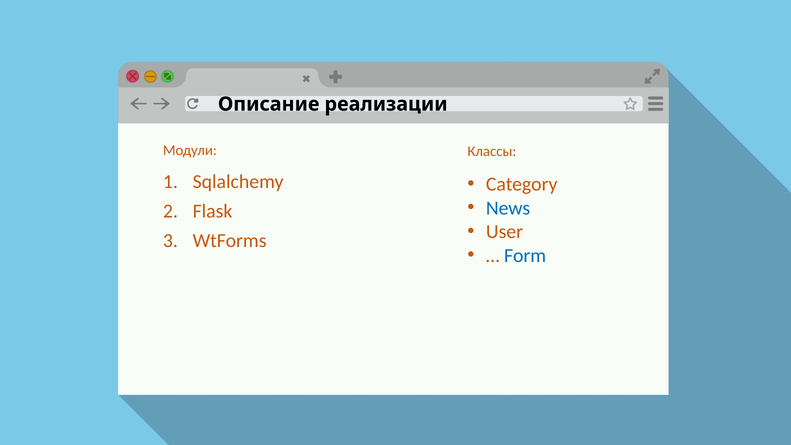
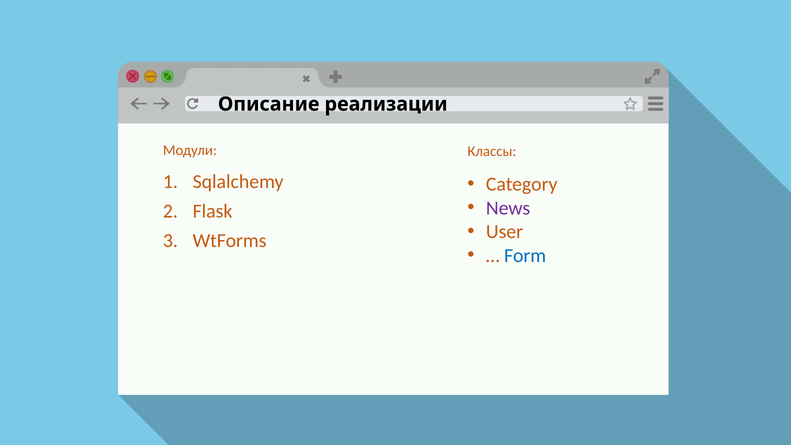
News colour: blue -> purple (508, 208)
